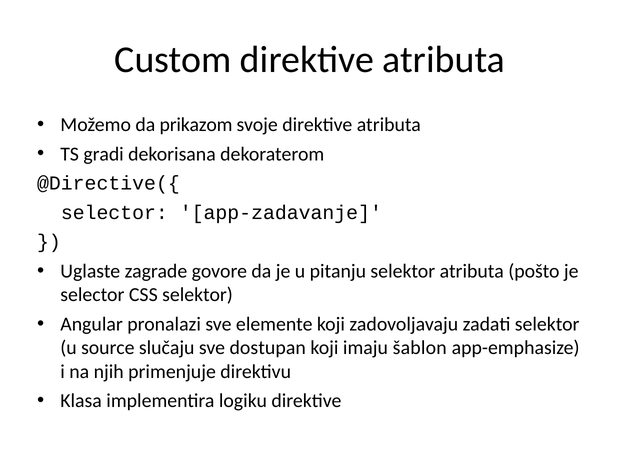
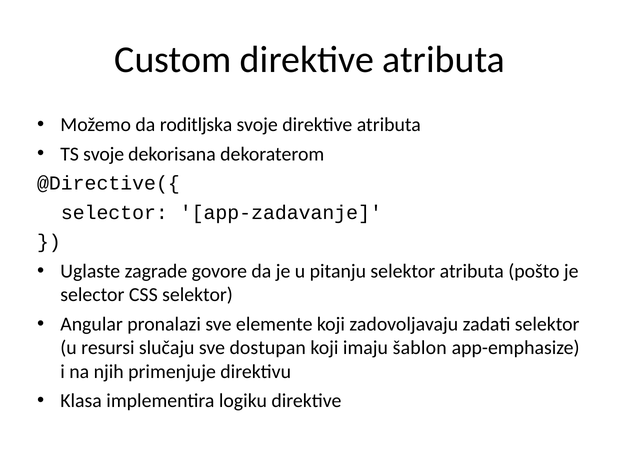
prikazom: prikazom -> roditljska (196, 125)
TS gradi: gradi -> svoje (104, 154)
source: source -> resursi (108, 348)
